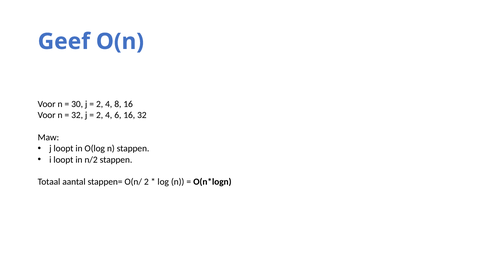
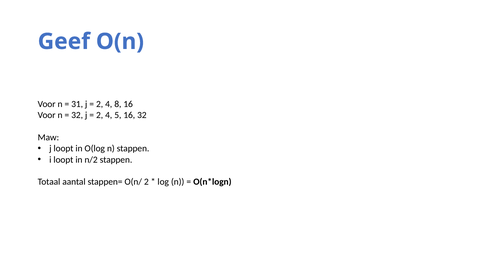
30: 30 -> 31 (77, 104)
6: 6 -> 5 (118, 115)
